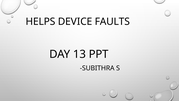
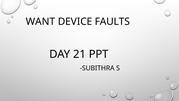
HELPS: HELPS -> WANT (40, 22)
13: 13 -> 21 (79, 54)
